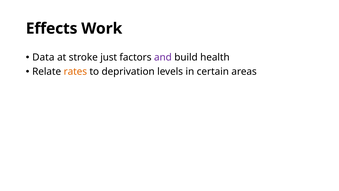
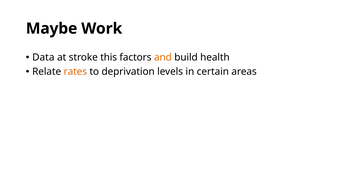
Effects: Effects -> Maybe (52, 28)
just: just -> this (109, 57)
and colour: purple -> orange (163, 57)
